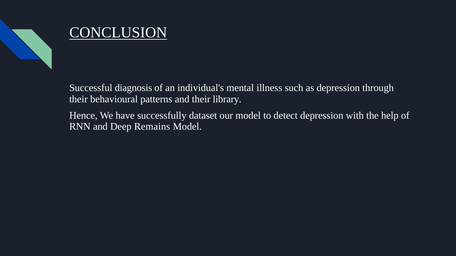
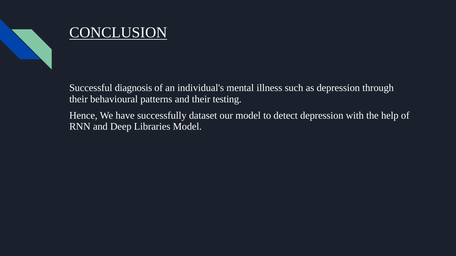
library: library -> testing (227, 99)
Remains: Remains -> Libraries (152, 127)
